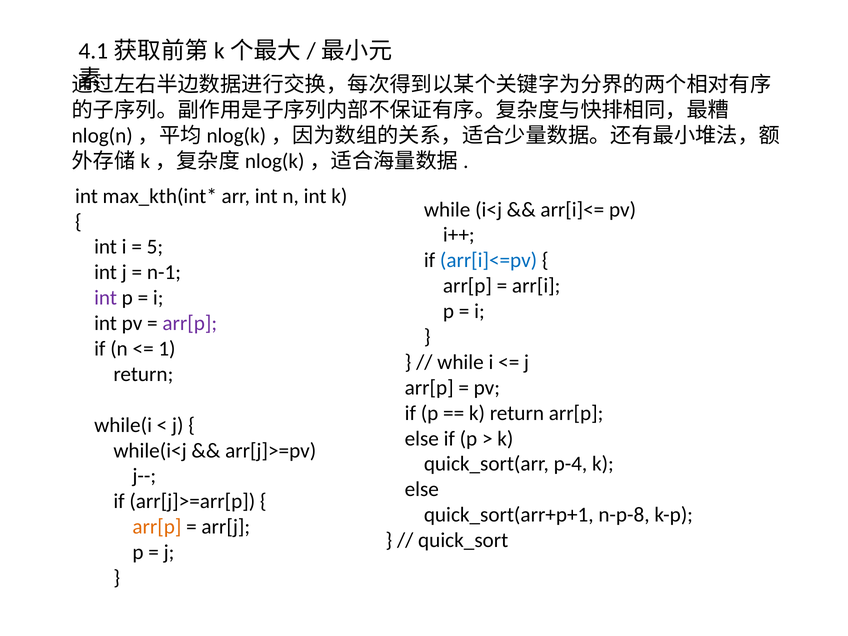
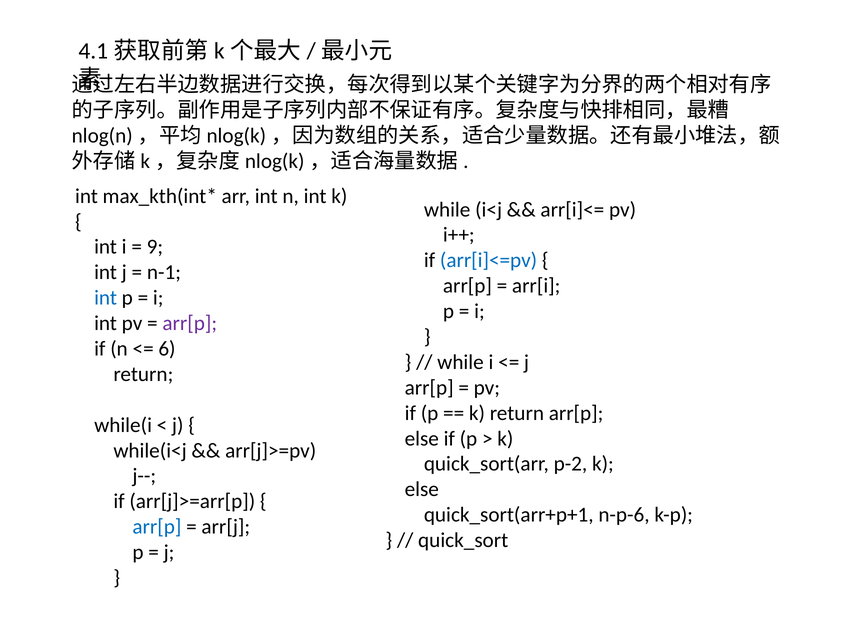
5: 5 -> 9 (155, 247)
int colour: purple -> blue (106, 298)
1: 1 -> 6 (167, 349)
p-4: p-4 -> p-2 (570, 464)
n-p-8: n-p-8 -> n-p-6 (624, 515)
arr[p colour: orange -> blue (157, 527)
